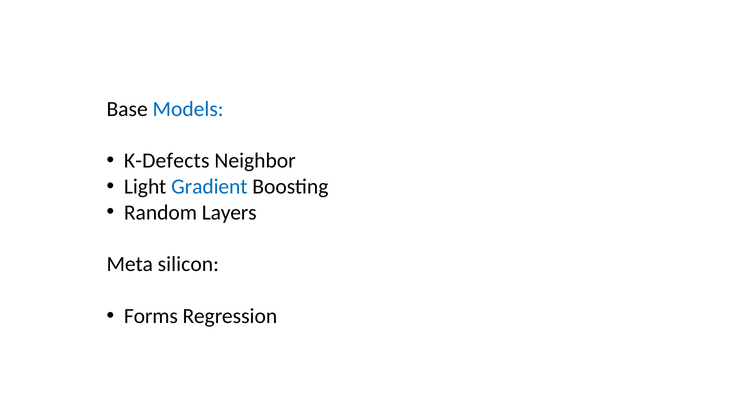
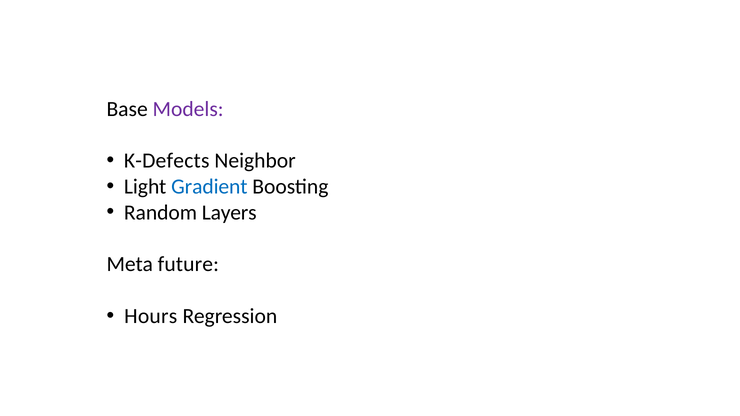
Models colour: blue -> purple (188, 109)
silicon: silicon -> future (188, 264)
Forms: Forms -> Hours (151, 316)
